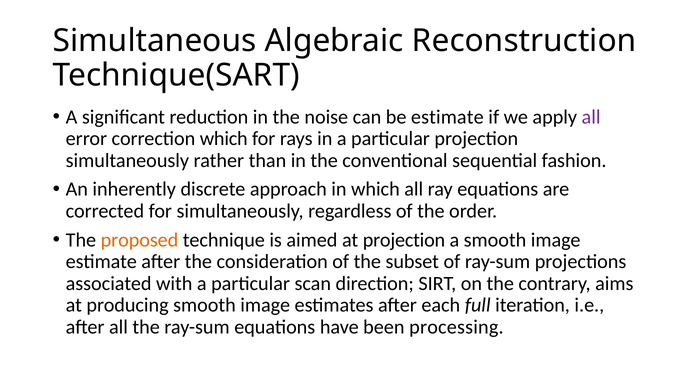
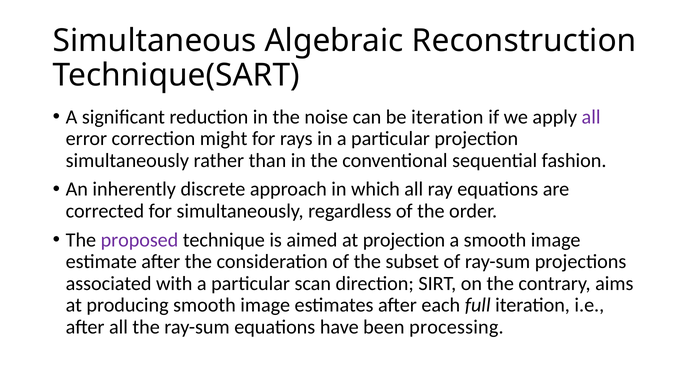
be estimate: estimate -> iteration (447, 117)
correction which: which -> might (224, 139)
proposed colour: orange -> purple (139, 240)
